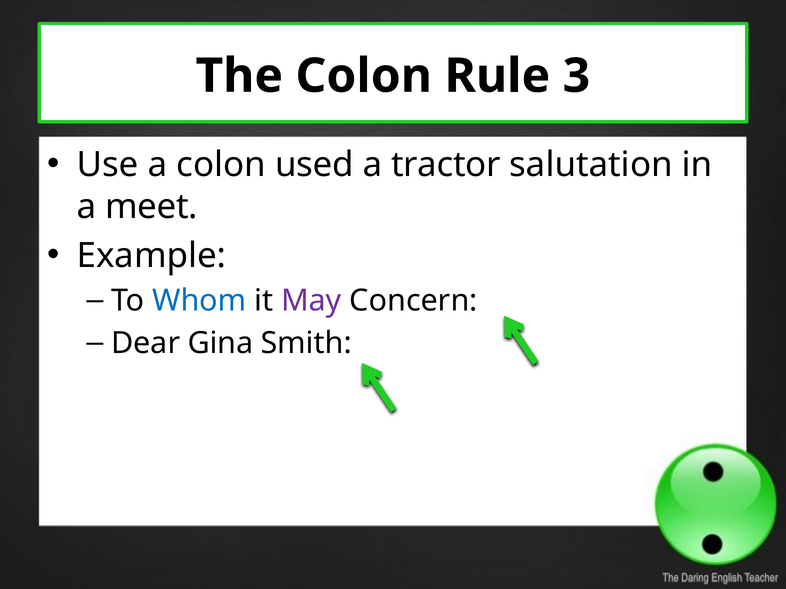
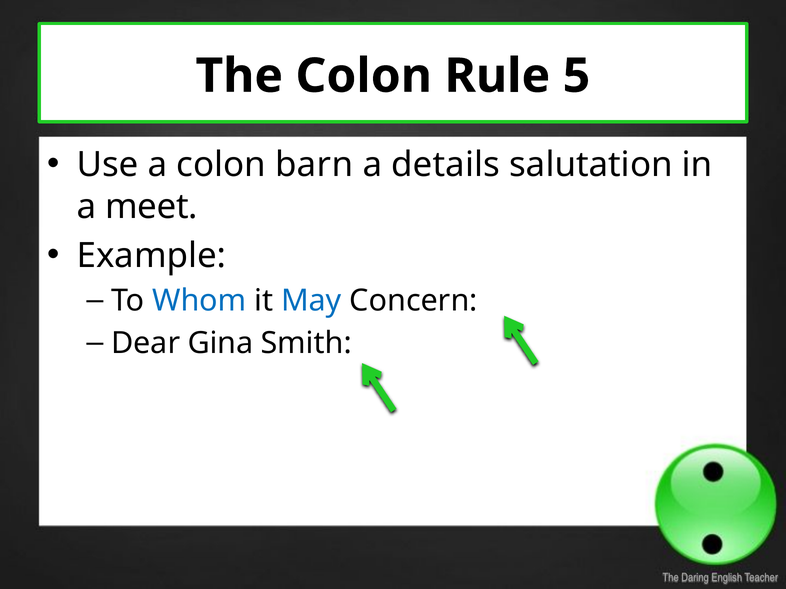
3: 3 -> 5 (576, 76)
used: used -> barn (314, 165)
tractor: tractor -> details (446, 165)
May colour: purple -> blue (311, 301)
